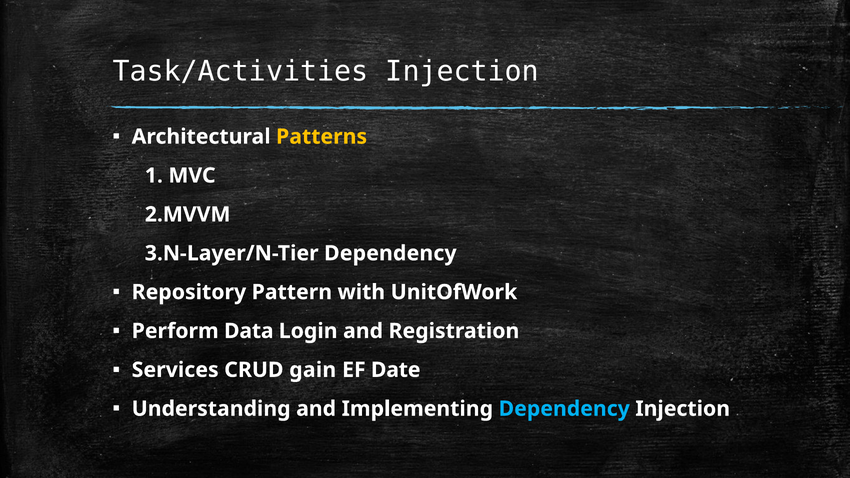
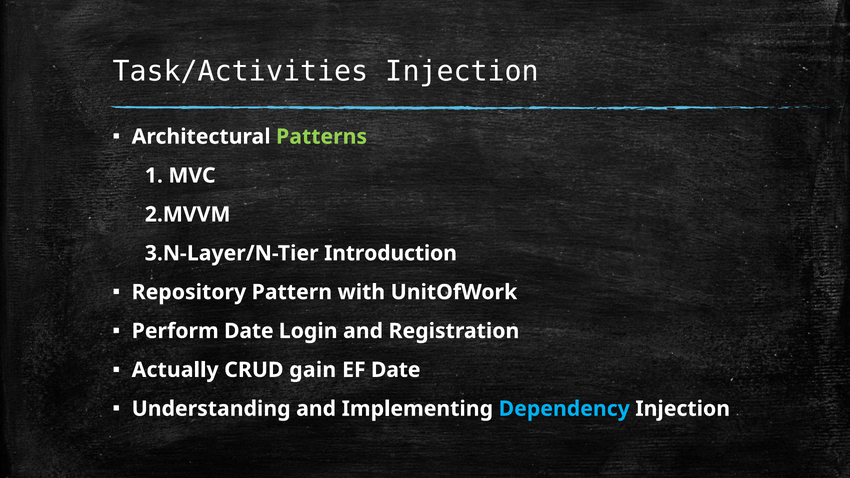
Patterns colour: yellow -> light green (322, 137)
Dependency: Dependency -> Introduction (391, 253)
Perform Data: Data -> Date (249, 331)
Services: Services -> Actually (175, 370)
